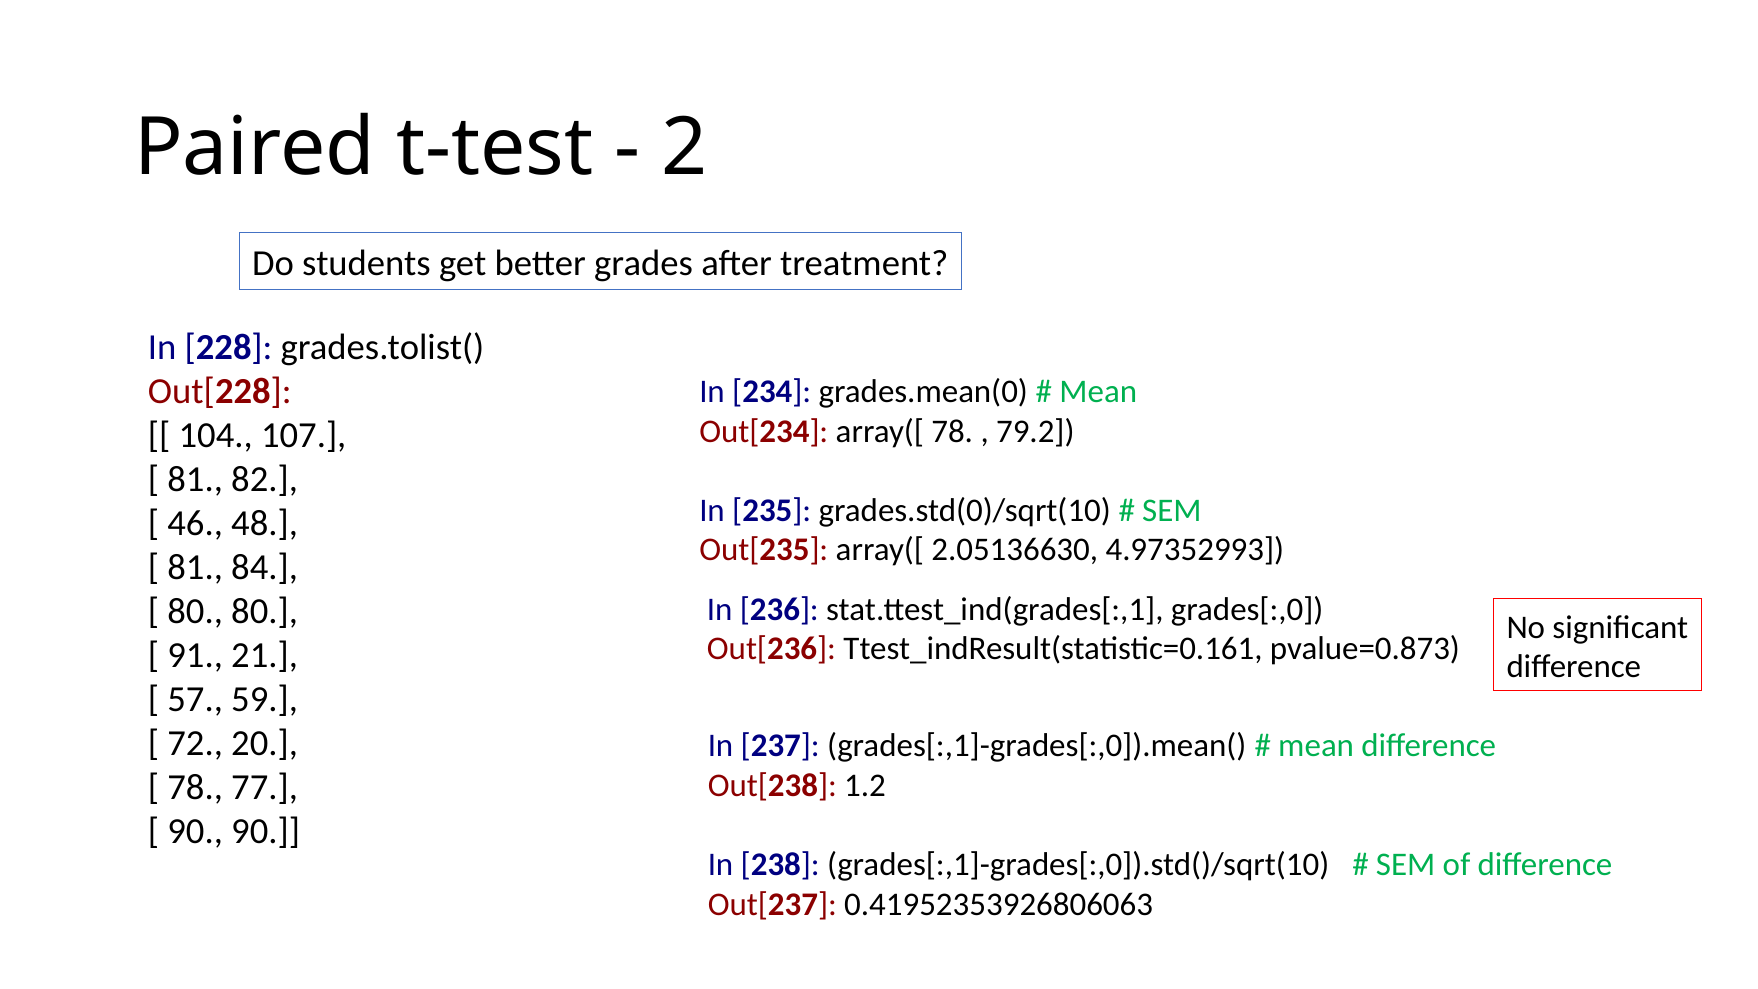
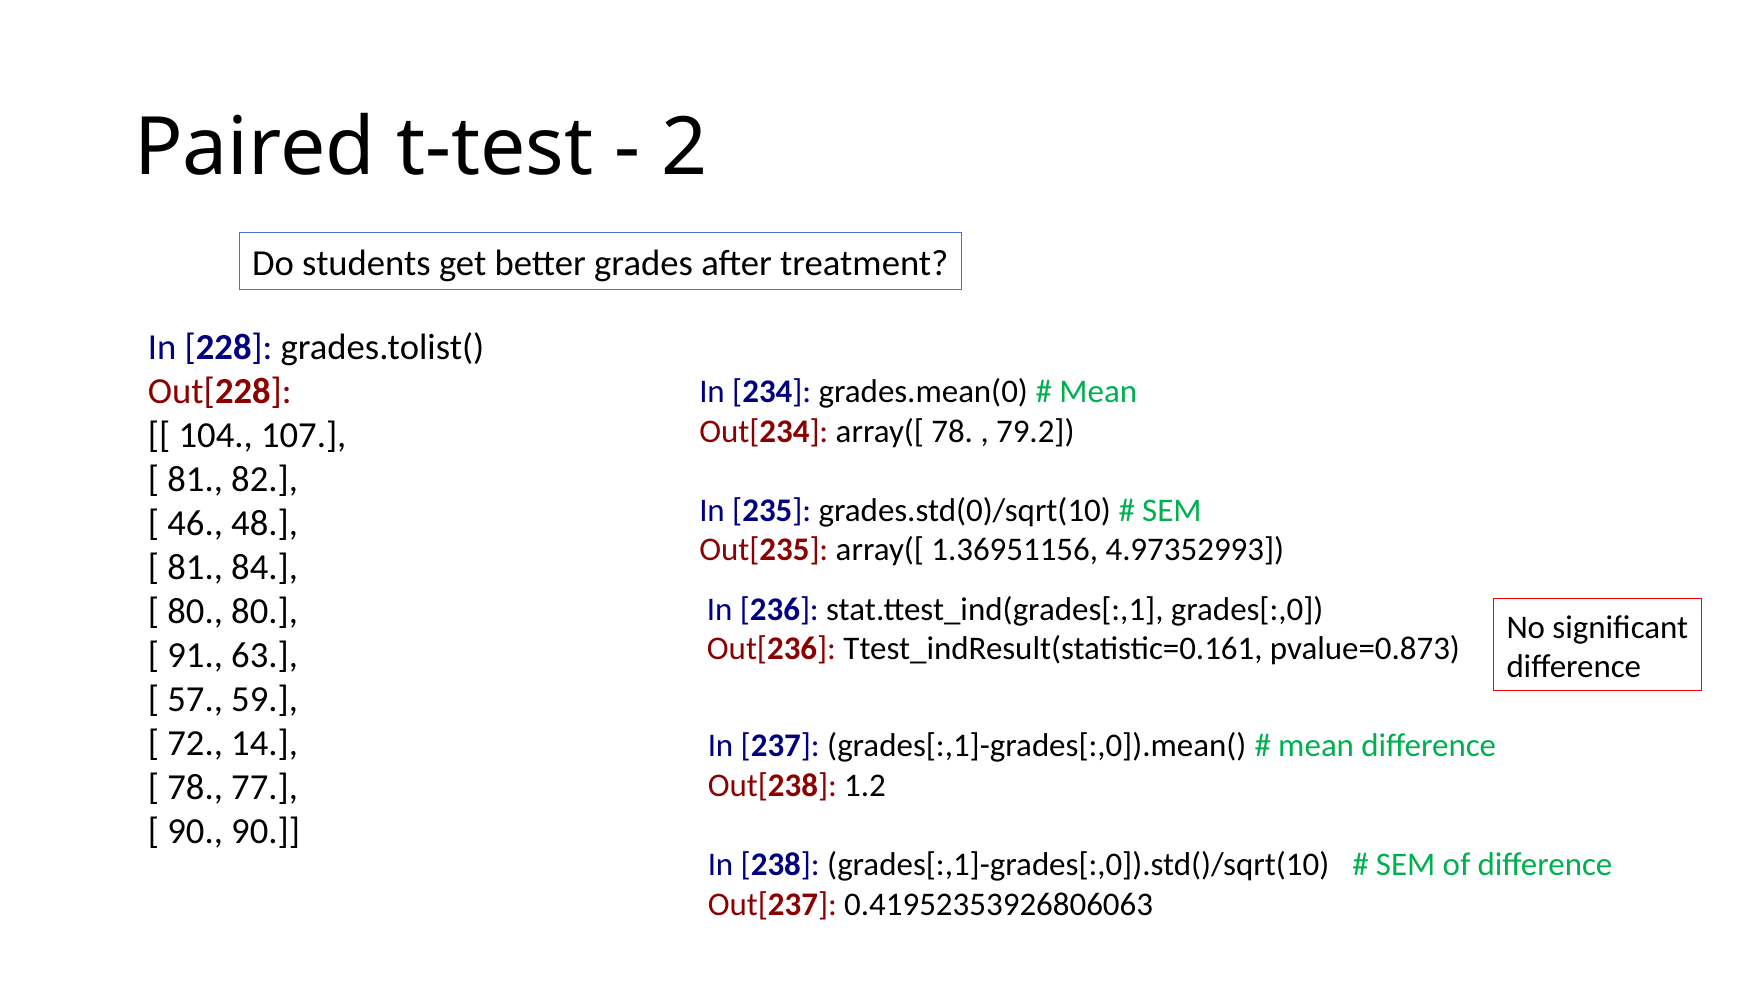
2.05136630: 2.05136630 -> 1.36951156 (1015, 550)
21: 21 -> 63 (265, 655)
20: 20 -> 14 (265, 743)
